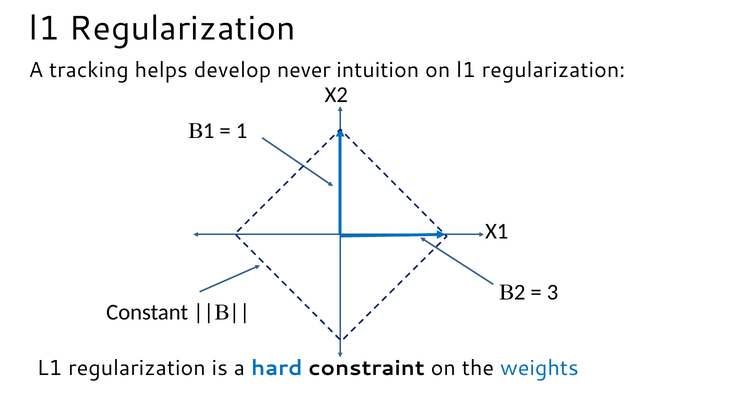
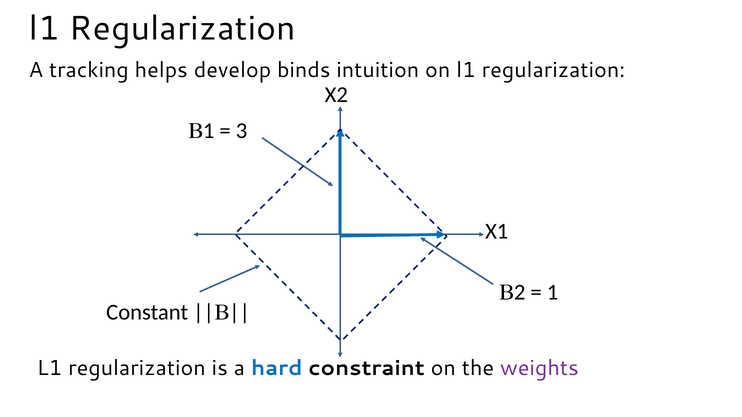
never: never -> binds (304, 70)
1: 1 -> 3 (242, 131)
3: 3 -> 1 (553, 293)
weights colour: blue -> purple (539, 368)
